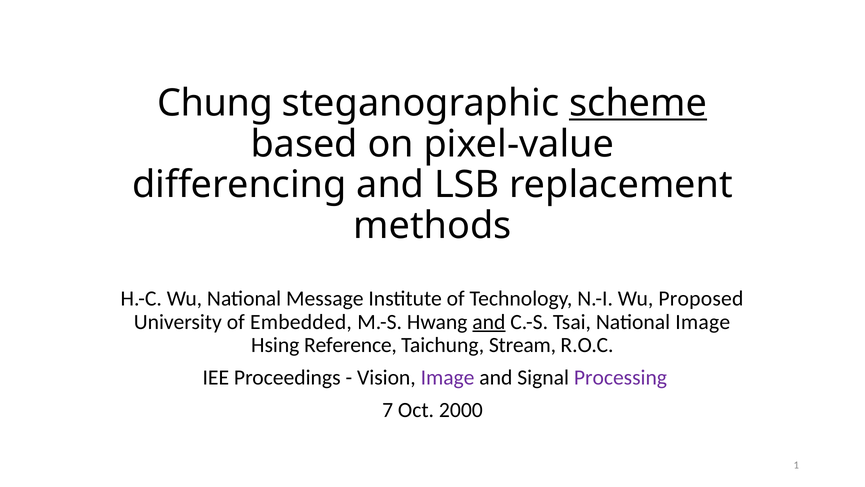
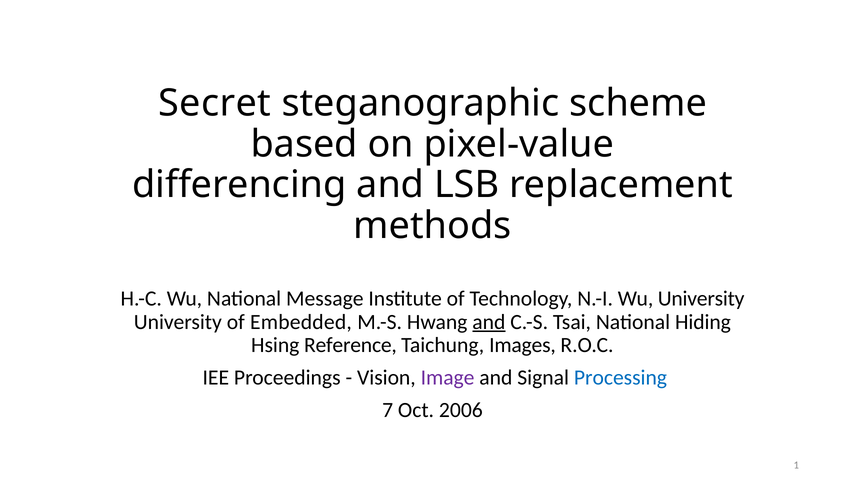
Chung: Chung -> Secret (215, 103)
scheme underline: present -> none (638, 103)
Wu Proposed: Proposed -> University (701, 298)
National Image: Image -> Hiding (703, 322)
Stream: Stream -> Images (522, 345)
Processing colour: purple -> blue (620, 377)
2000: 2000 -> 2006 (461, 410)
